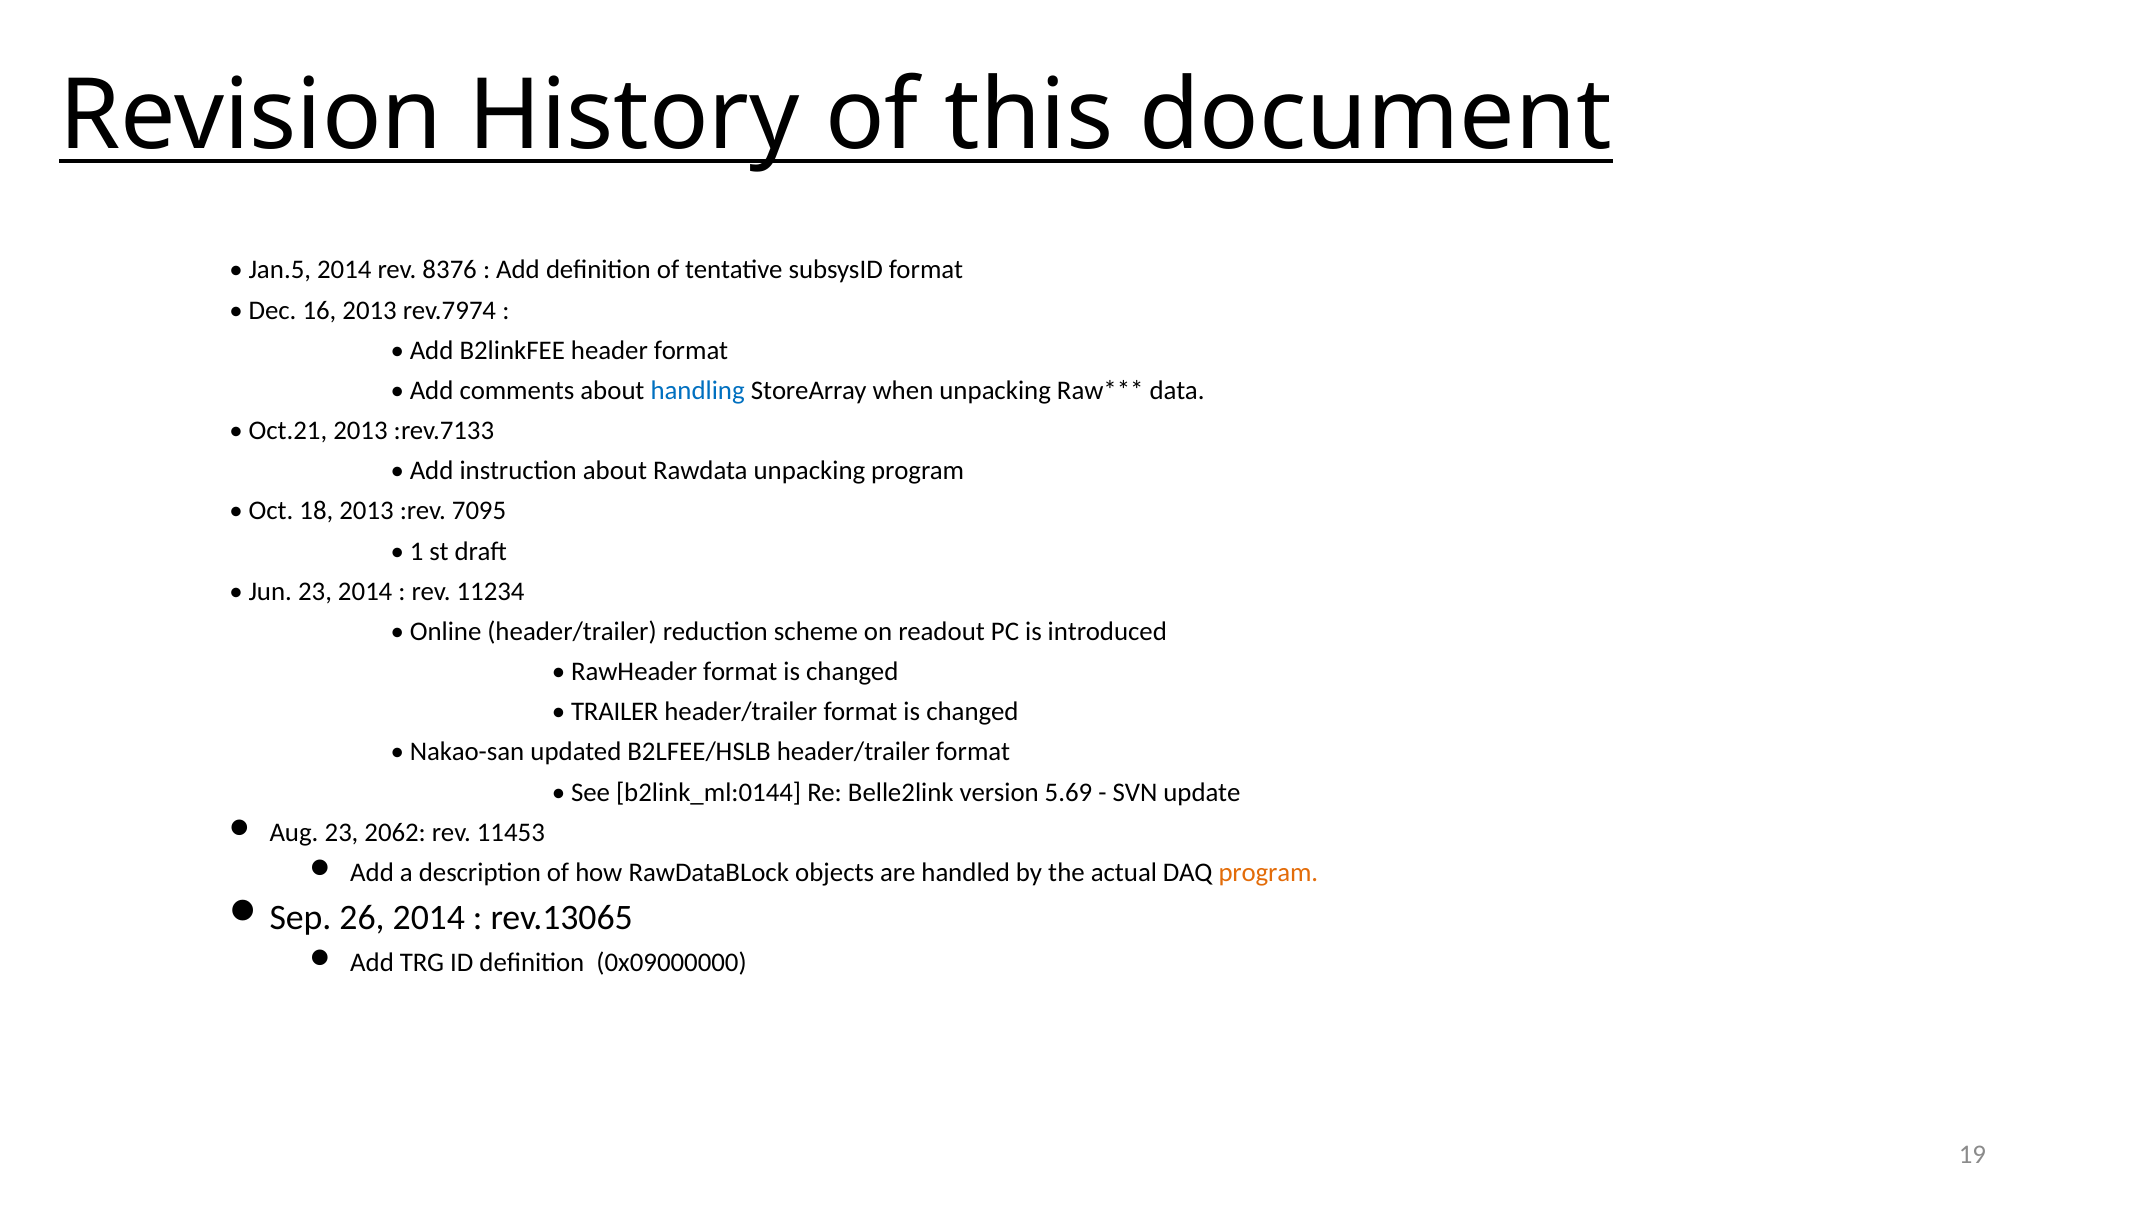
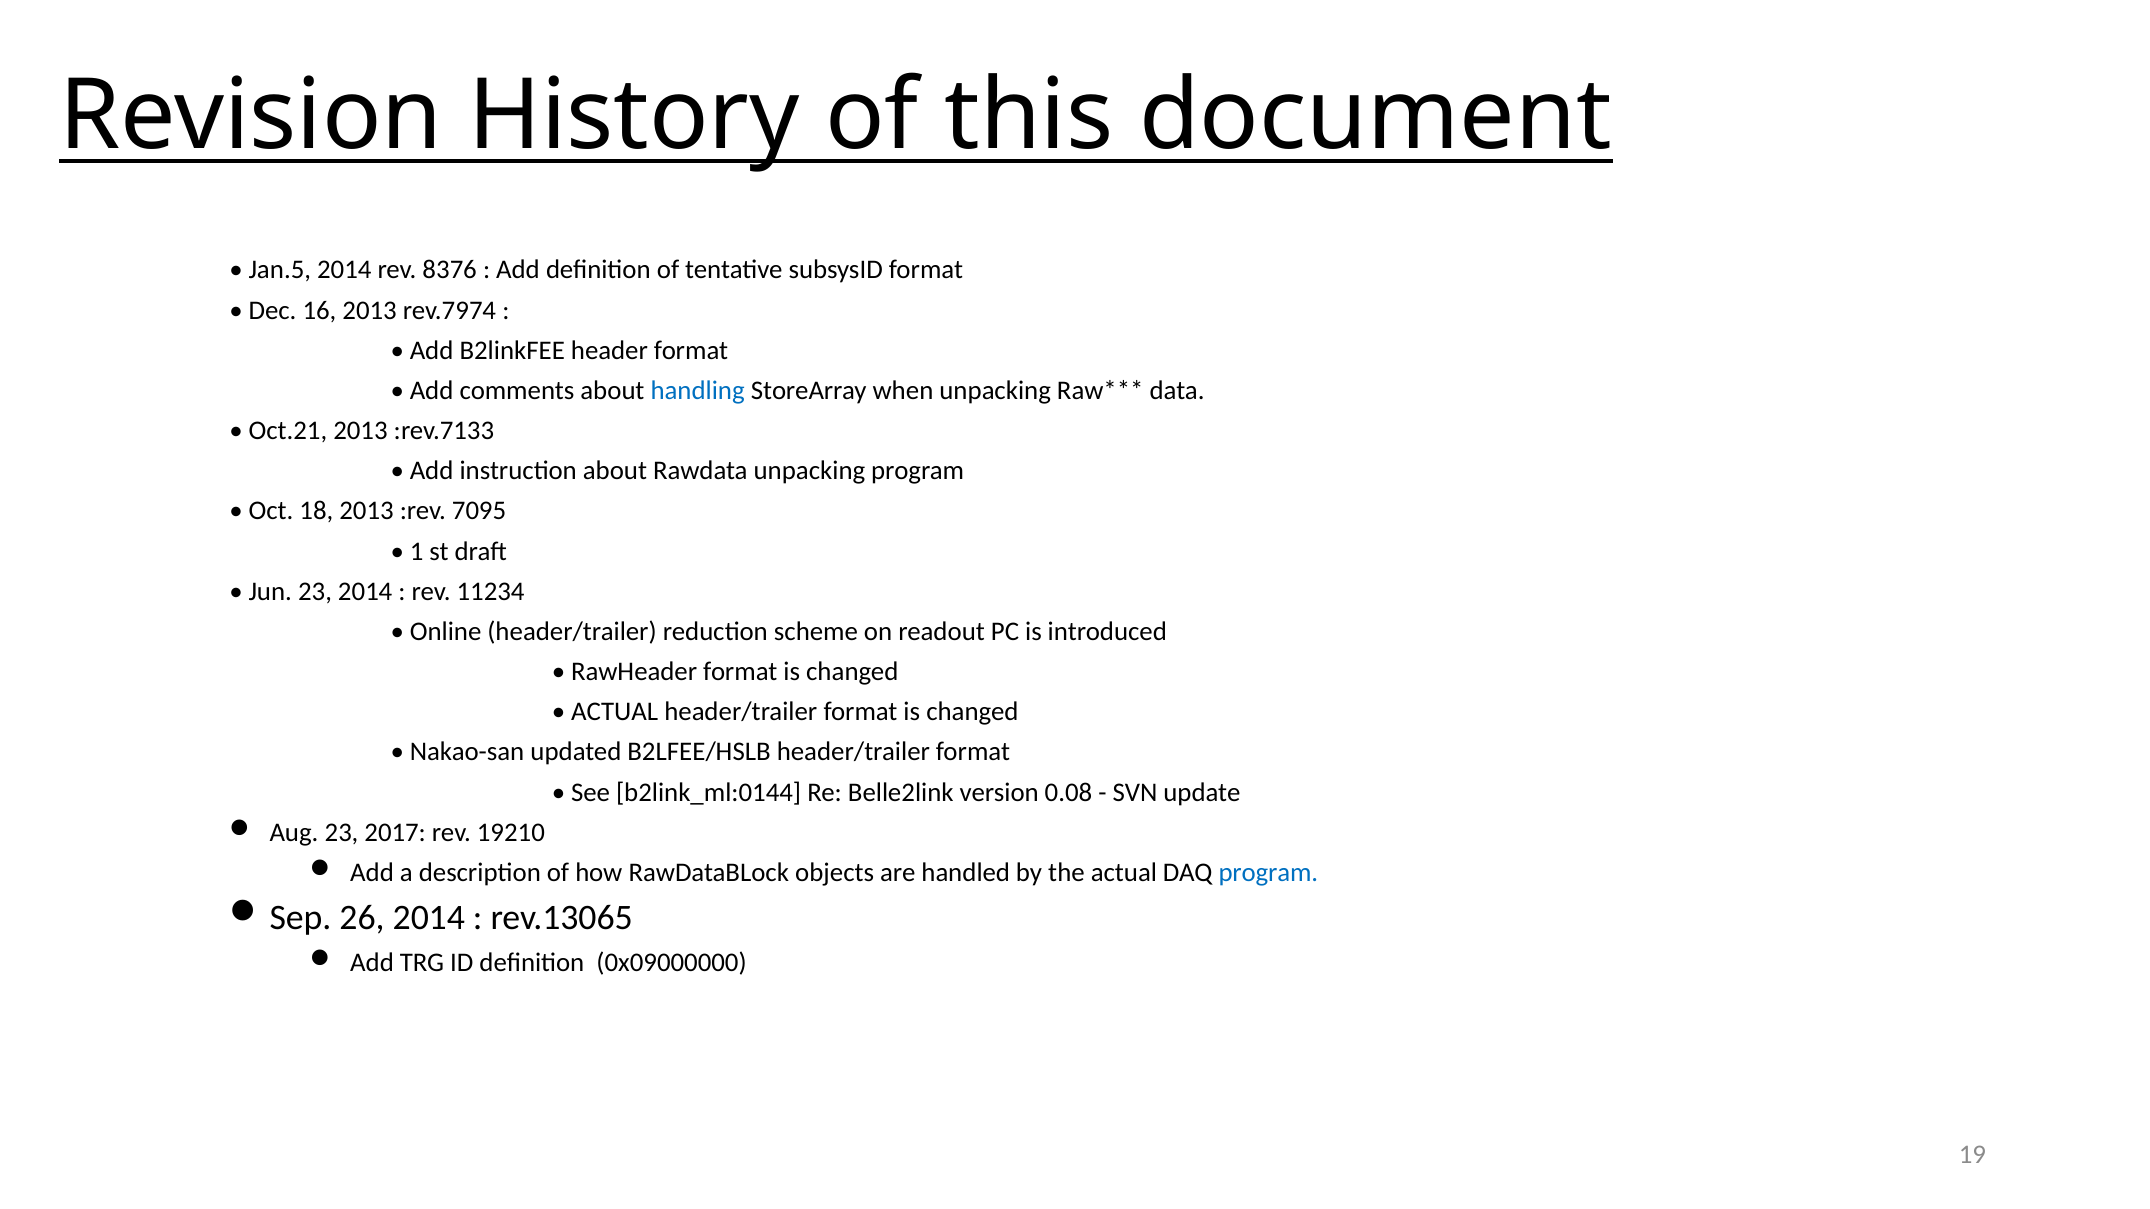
TRAILER: TRAILER -> ACTUAL (615, 712)
5.69: 5.69 -> 0.08 (1068, 792)
2062: 2062 -> 2017 (395, 833)
11453: 11453 -> 19210 (511, 833)
program colour: orange -> blue (1268, 873)
